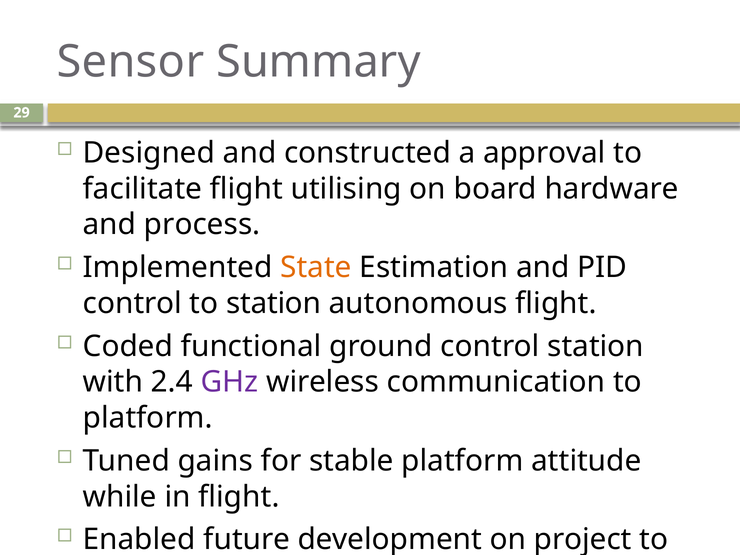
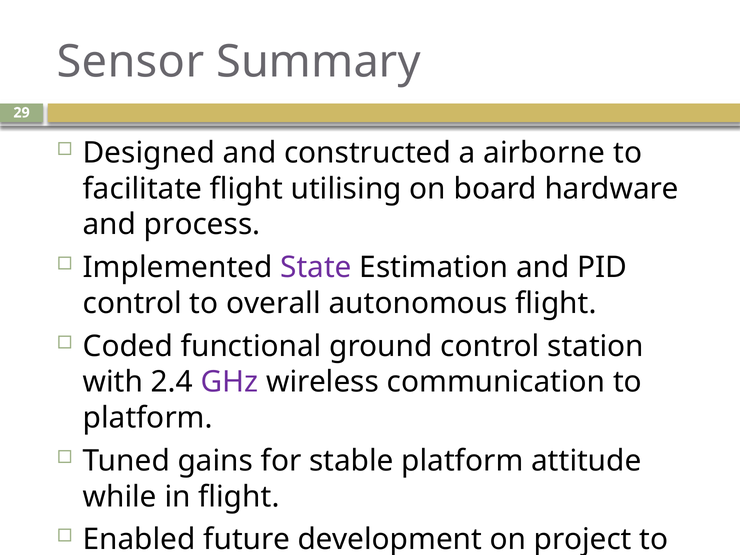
approval: approval -> airborne (544, 153)
State colour: orange -> purple (316, 268)
to station: station -> overall (273, 303)
